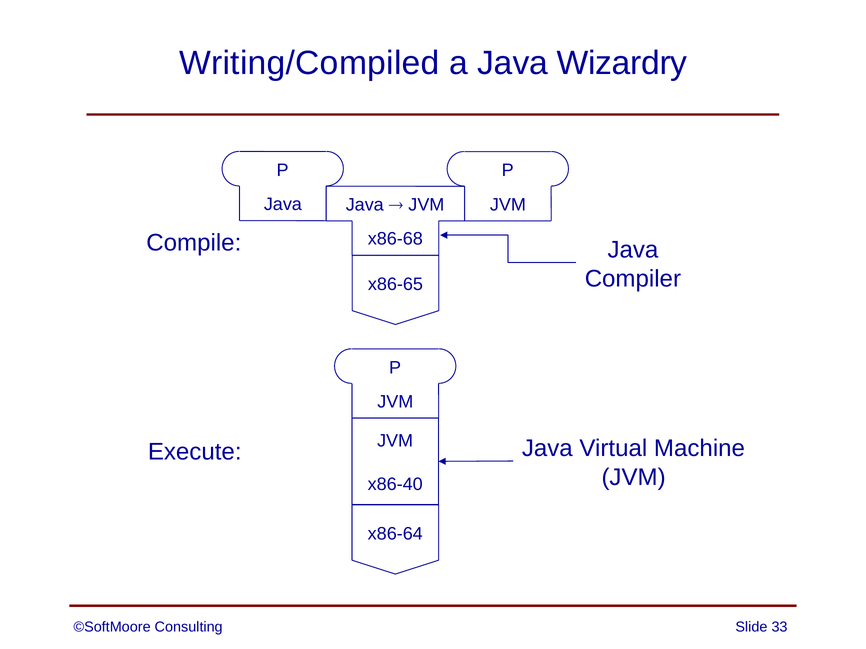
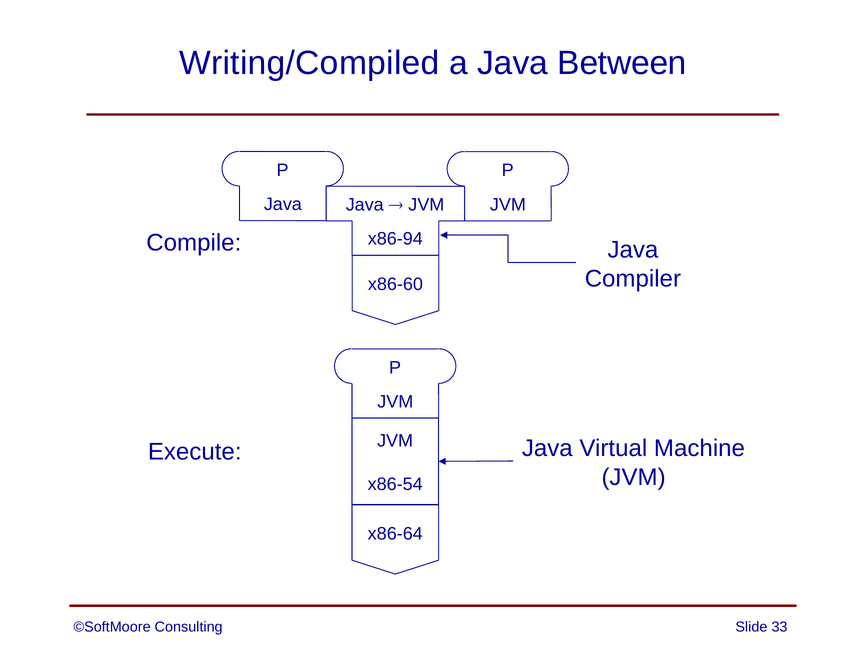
Wizardry: Wizardry -> Between (622, 63)
x86-68: x86-68 -> x86-94 (395, 239)
x86-65: x86-65 -> x86-60 (395, 284)
x86-40: x86-40 -> x86-54 (395, 485)
